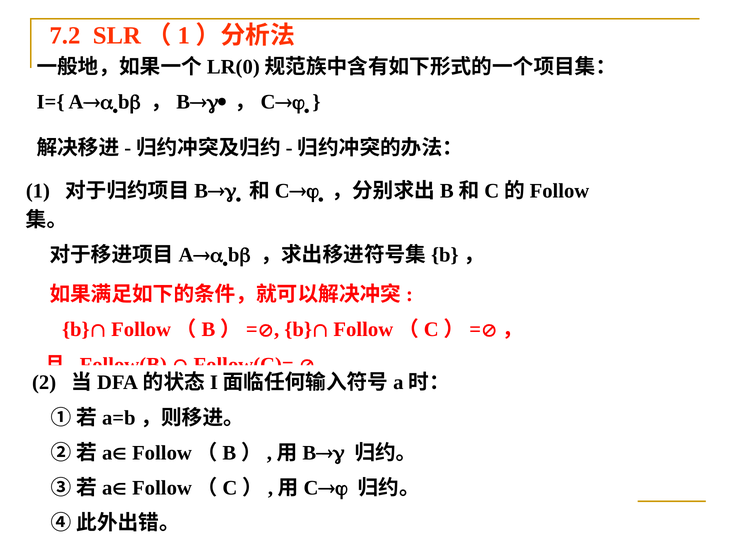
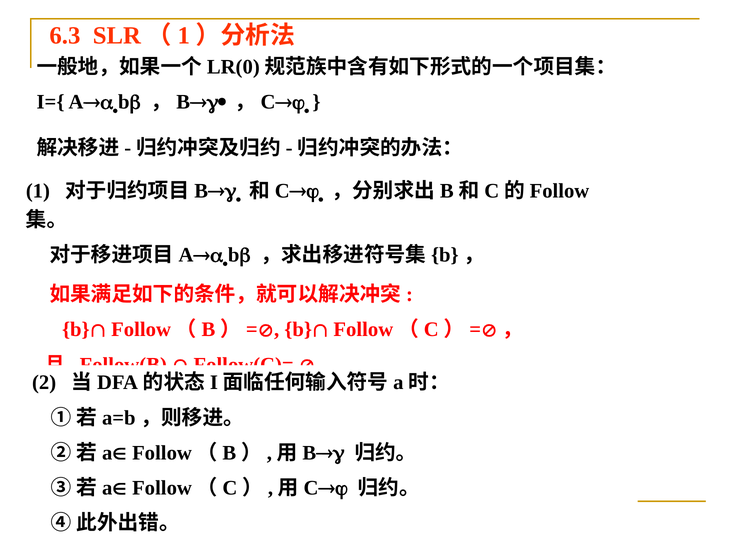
7.2: 7.2 -> 6.3 (65, 36)
